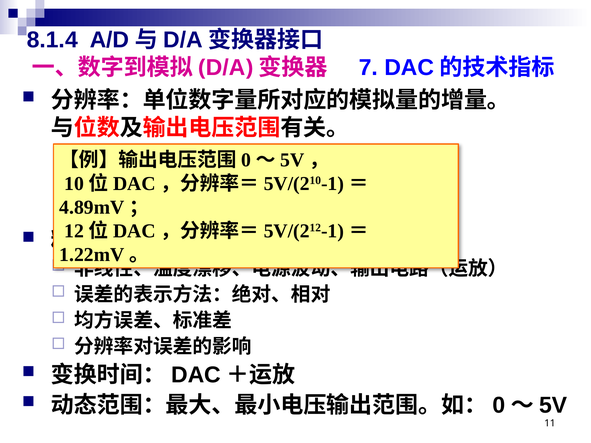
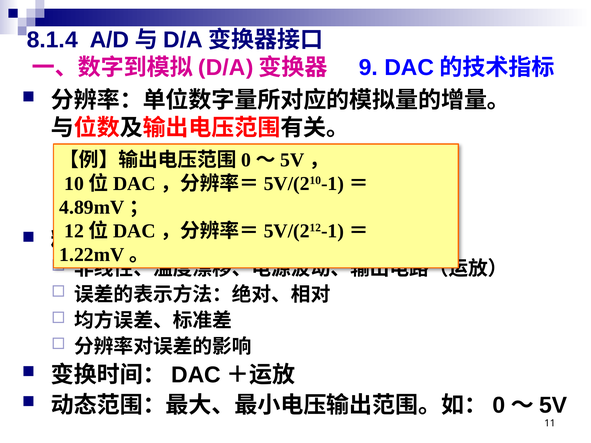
7: 7 -> 9 (368, 67)
